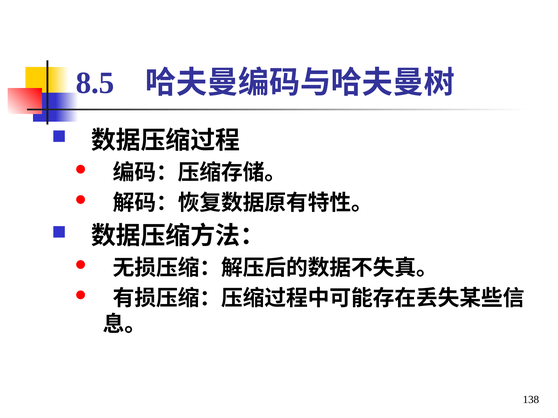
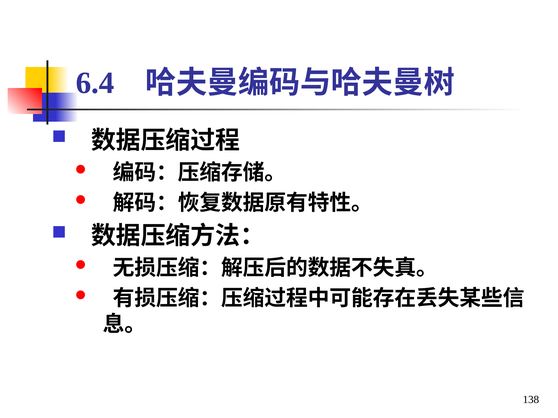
8.5: 8.5 -> 6.4 (95, 83)
